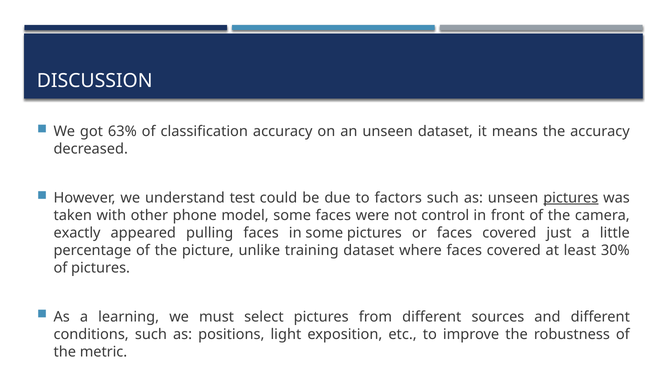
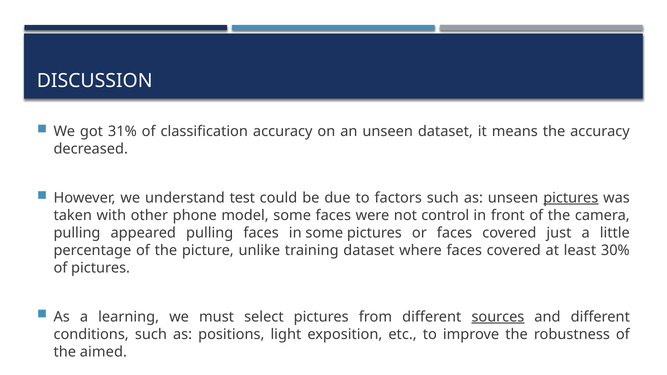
63%: 63% -> 31% (122, 132)
exactly: exactly -> pulling (77, 233)
sources underline: none -> present (498, 317)
metric: metric -> aimed (103, 352)
